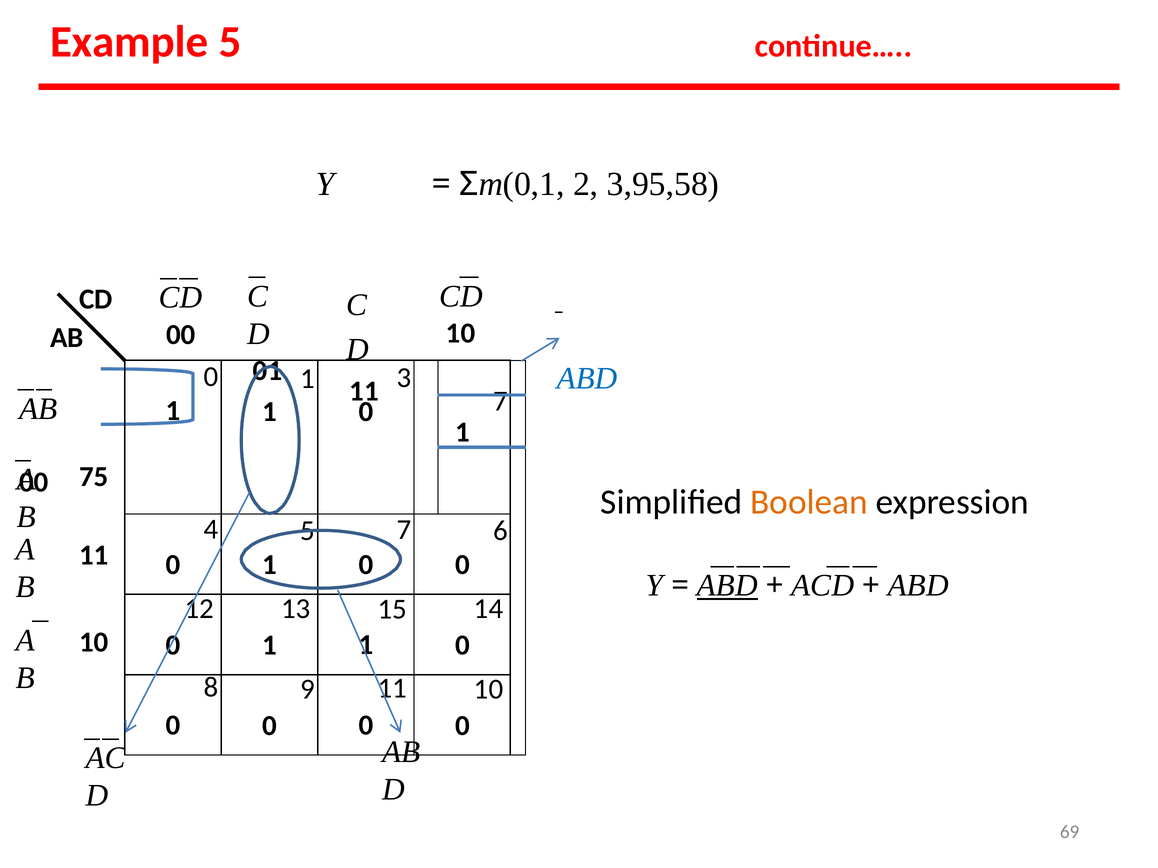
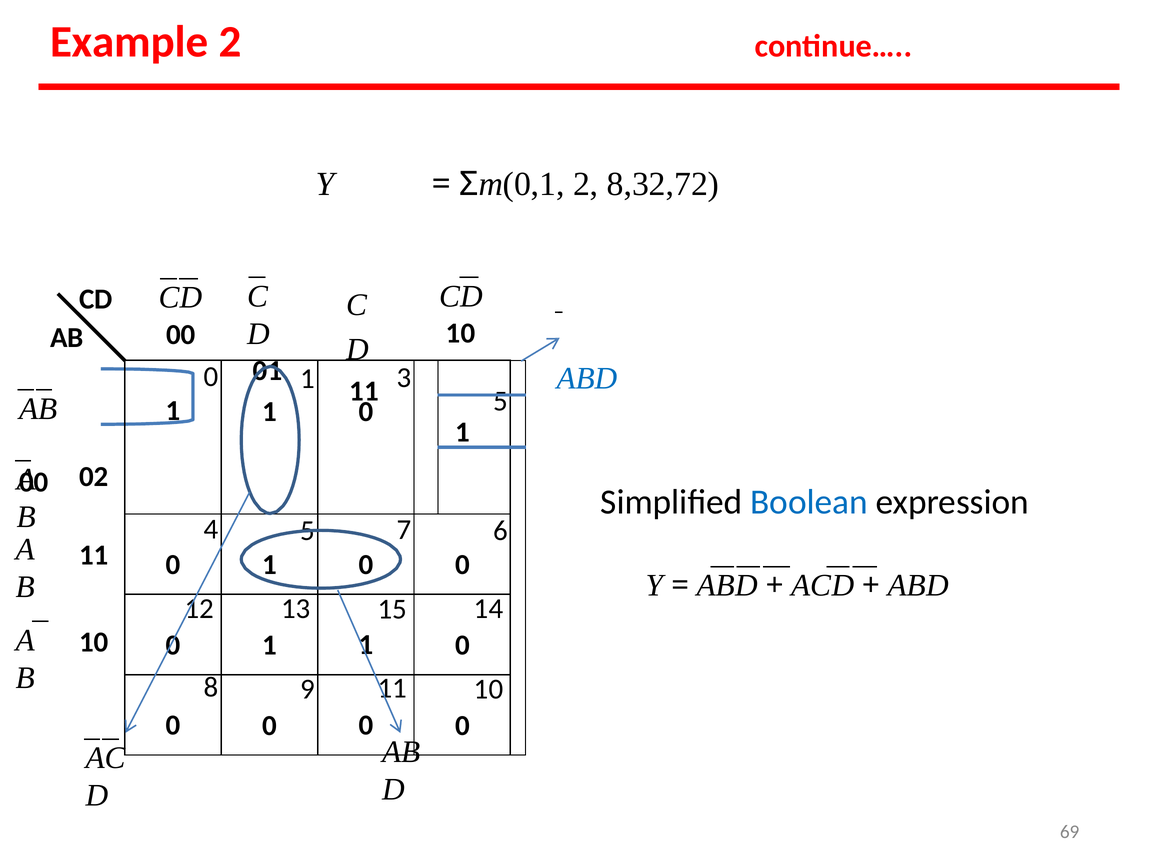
Example 5: 5 -> 2 (230, 42)
3,95,58: 3,95,58 -> 8,32,72 (663, 184)
7: 7 -> 5 (501, 402)
75: 75 -> 02 (94, 477)
Boolean colour: orange -> blue (809, 502)
ABD underline: present -> none (727, 586)
